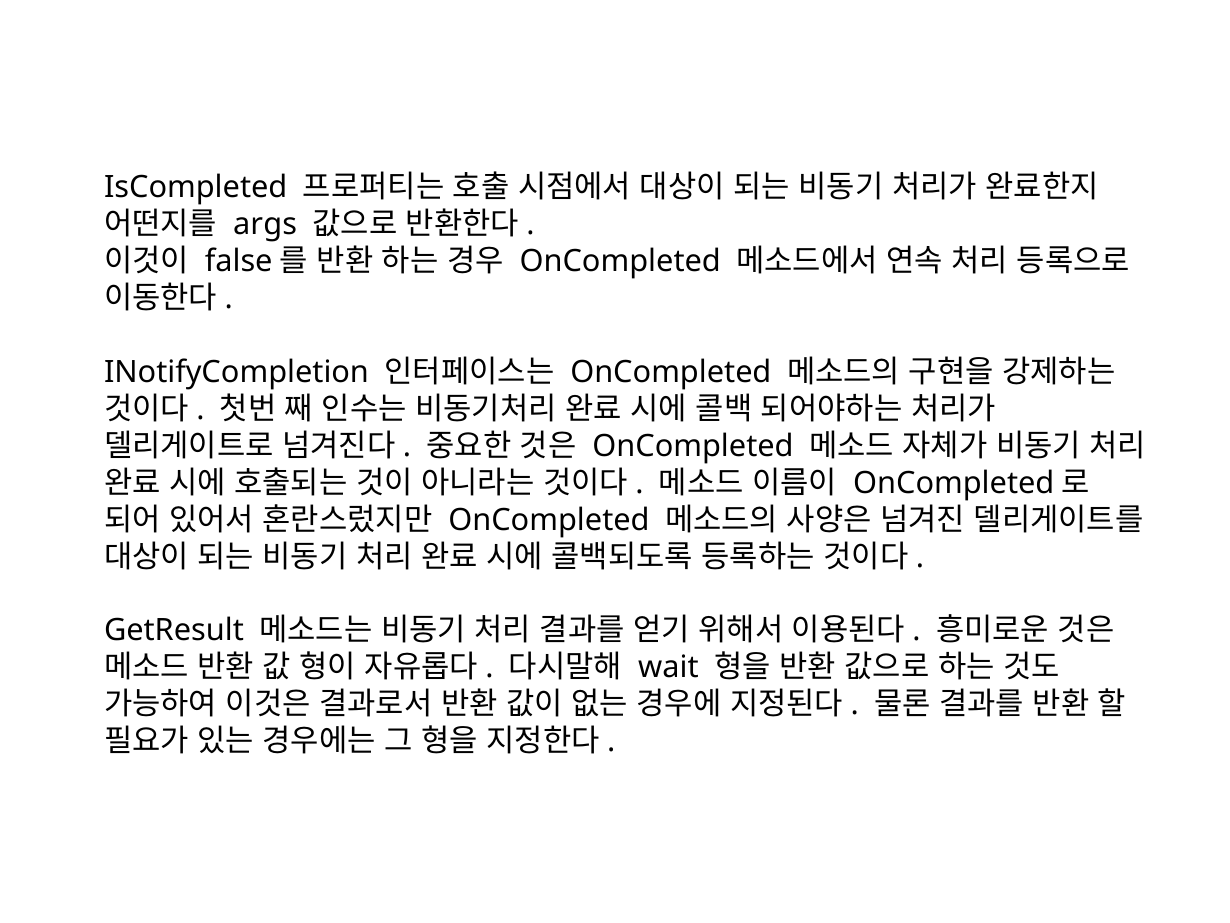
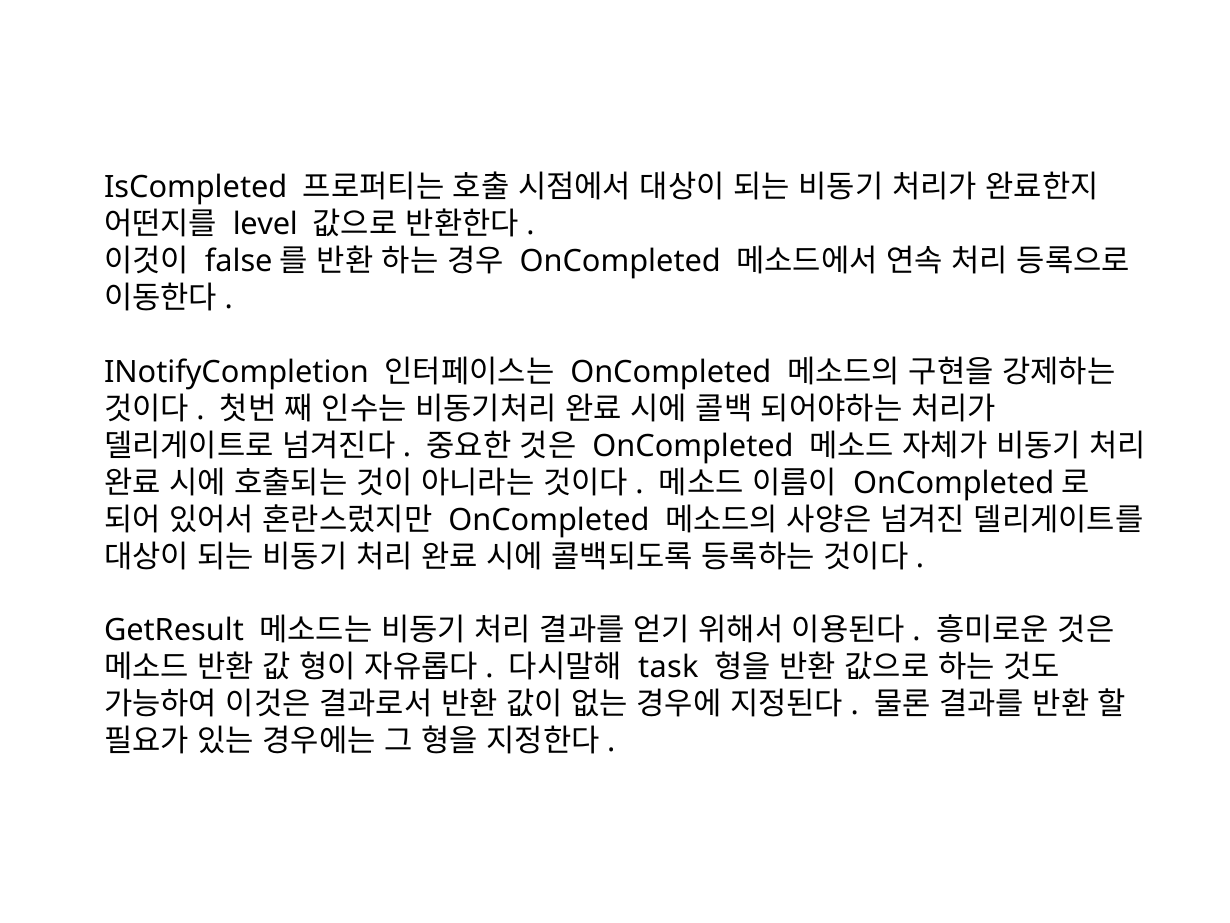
args: args -> level (265, 224)
wait: wait -> task (668, 667)
